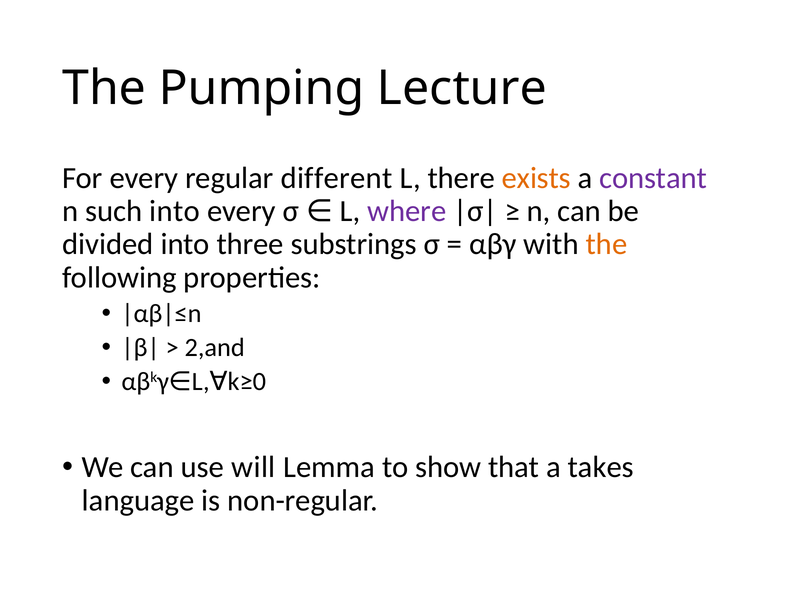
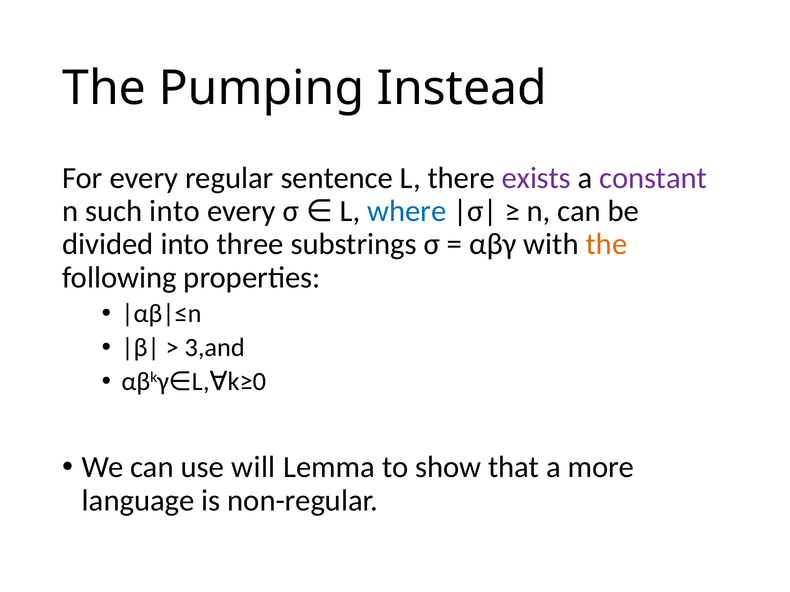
Lecture: Lecture -> Instead (462, 88)
different: different -> sentence (337, 178)
exists colour: orange -> purple (536, 178)
where colour: purple -> blue (407, 211)
2,and: 2,and -> 3,and (215, 348)
takes: takes -> more (601, 468)
